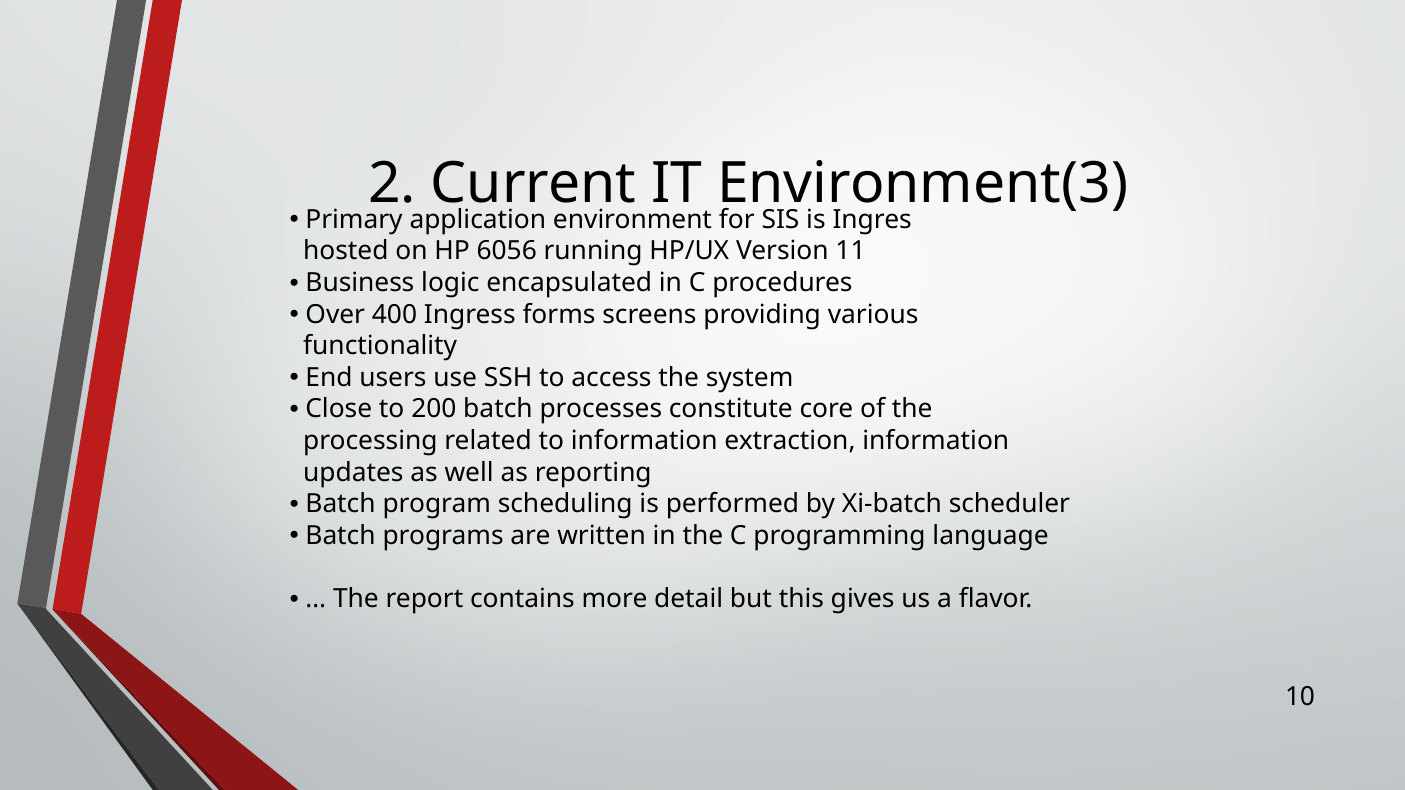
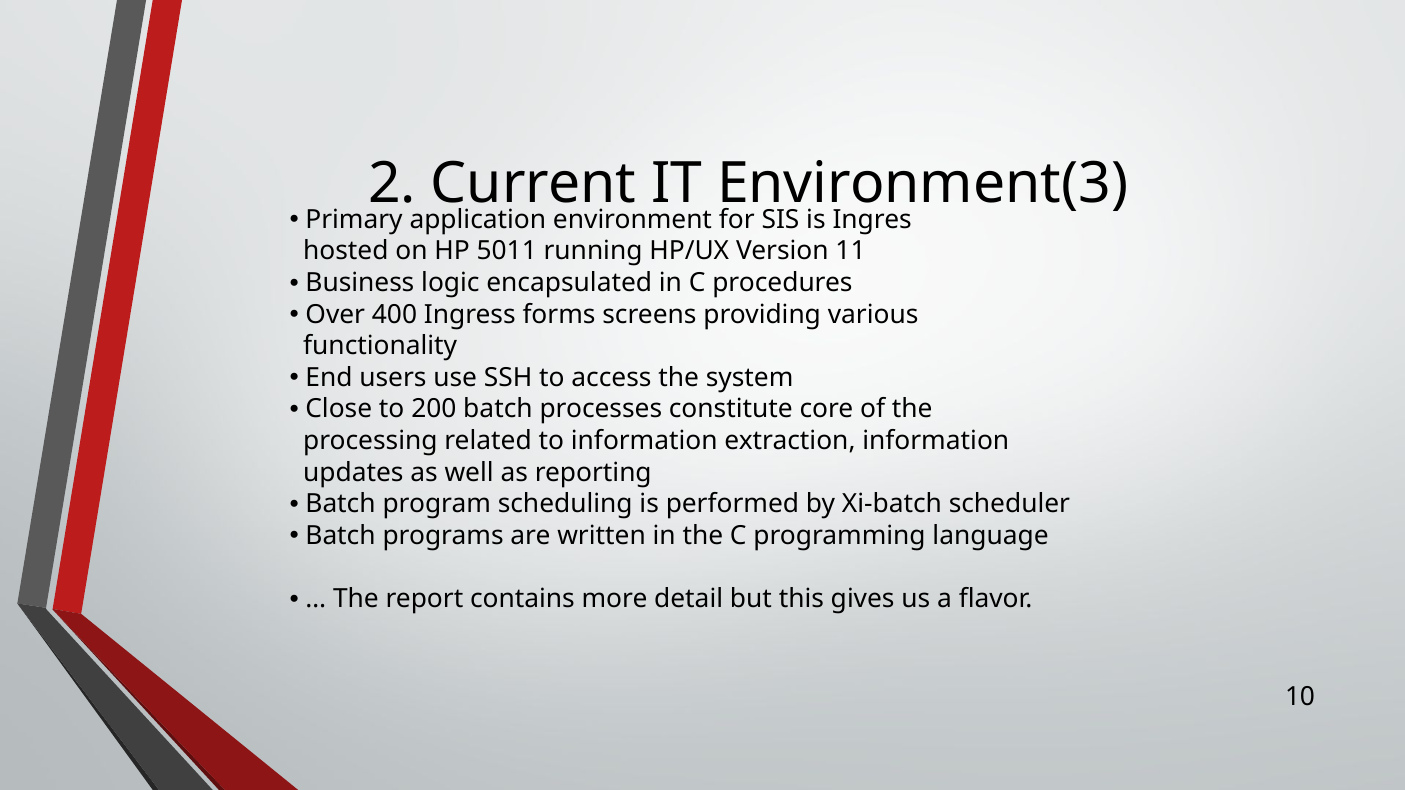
6056: 6056 -> 5011 (507, 251)
